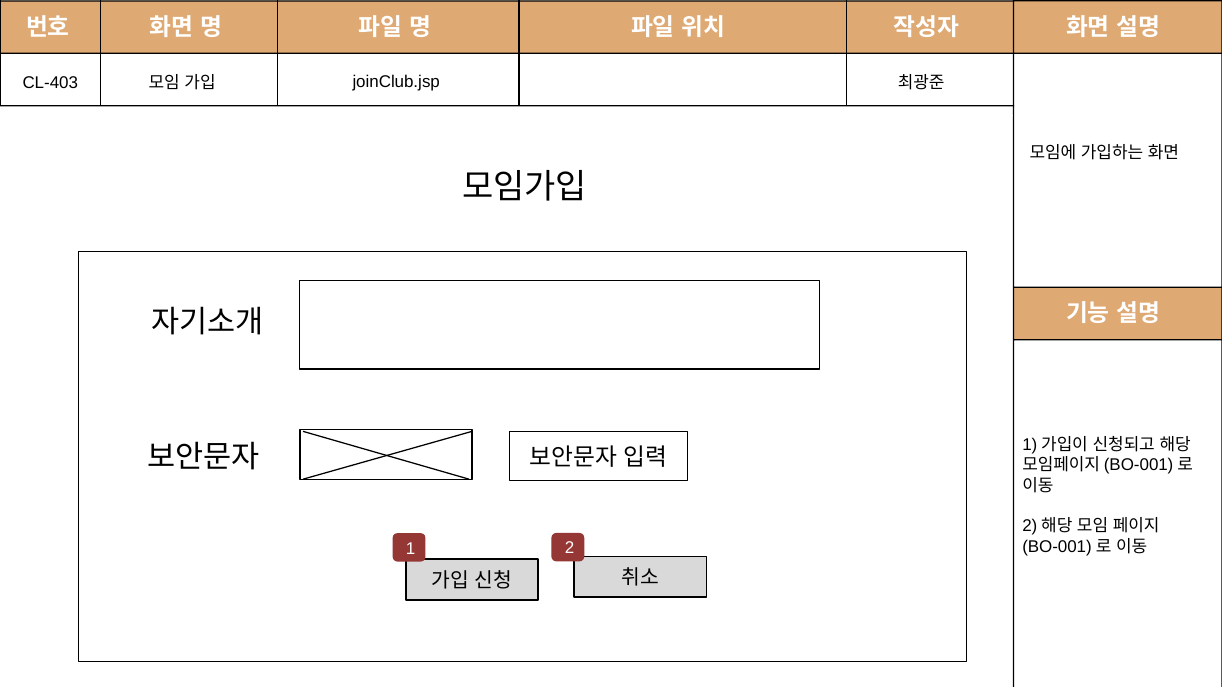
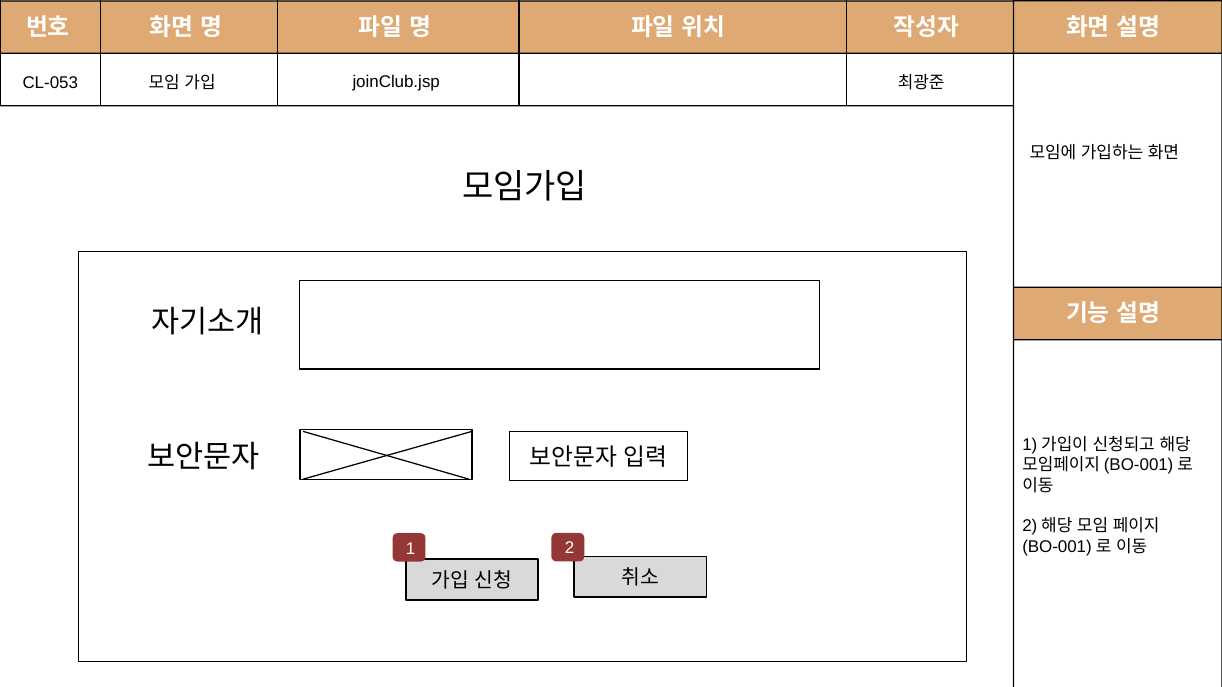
CL-403: CL-403 -> CL-053 (50, 83)
